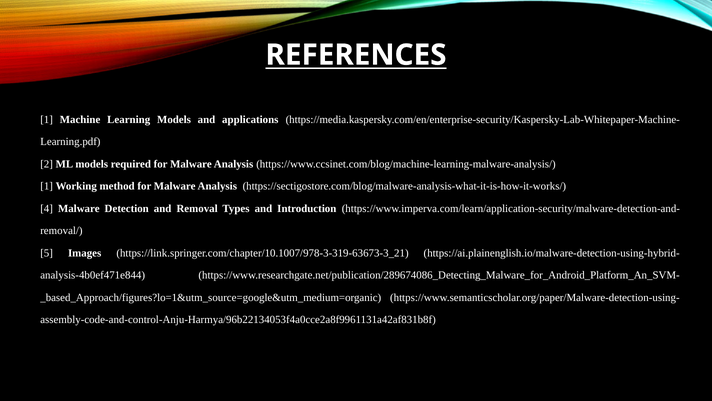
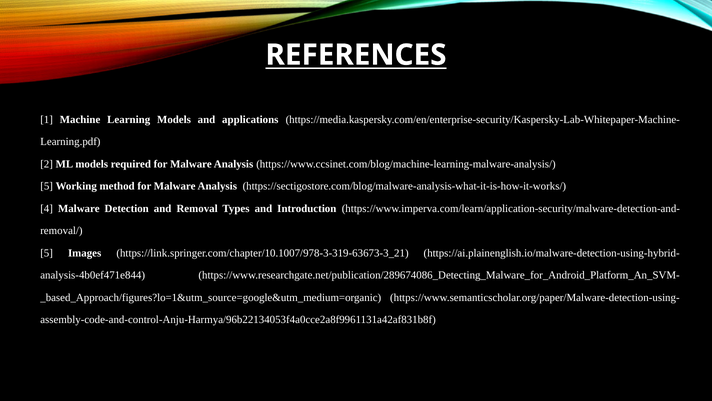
1: 1 -> 5 (47, 186)
